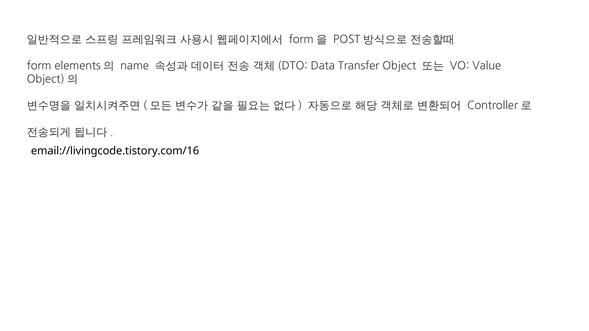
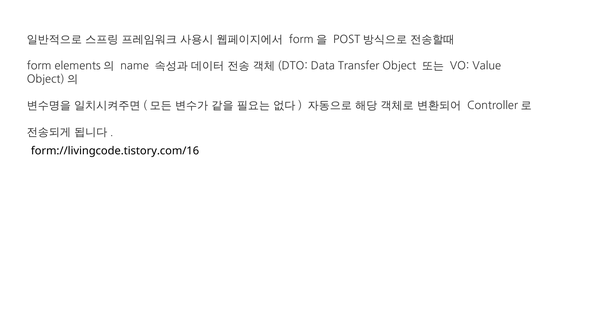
email://livingcode.tistory.com/16: email://livingcode.tistory.com/16 -> form://livingcode.tistory.com/16 (115, 151)
